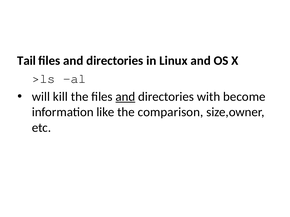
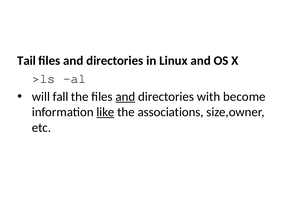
kill: kill -> fall (61, 97)
like underline: none -> present (105, 112)
comparison: comparison -> associations (171, 112)
